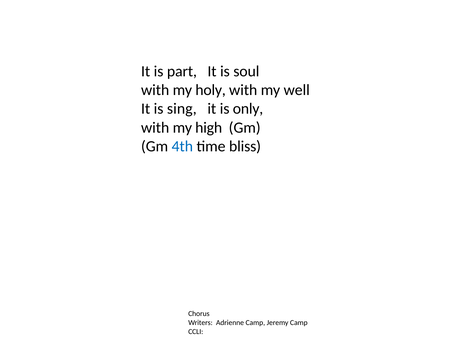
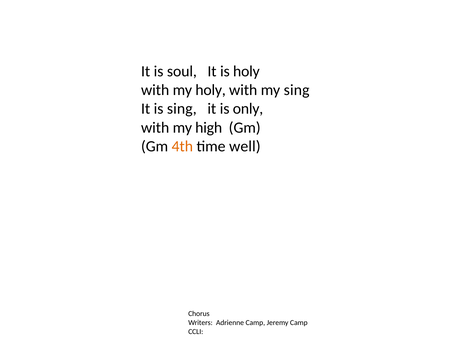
part: part -> soul (182, 71)
is soul: soul -> holy (246, 71)
my well: well -> sing (297, 90)
4th colour: blue -> orange (182, 146)
bliss: bliss -> well (245, 146)
